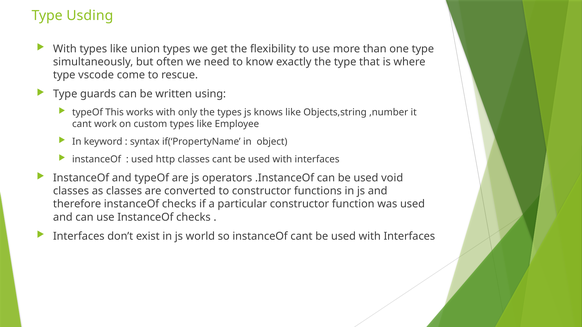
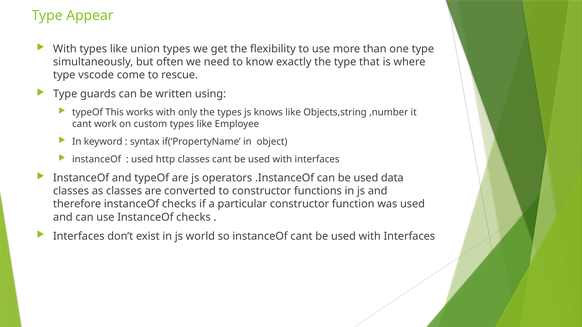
Usding: Usding -> Appear (90, 15)
void: void -> data (392, 178)
